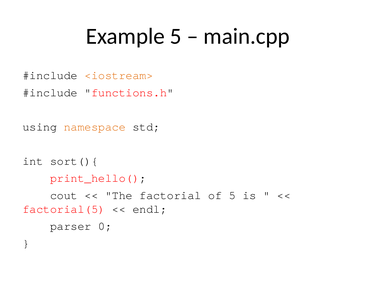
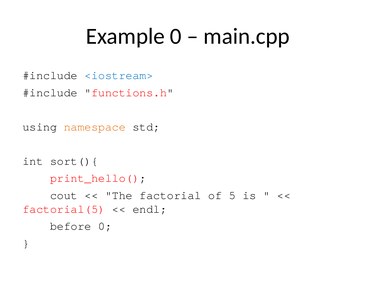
Example 5: 5 -> 0 (176, 36)
<iostream> colour: orange -> blue (119, 75)
parser: parser -> before (71, 226)
